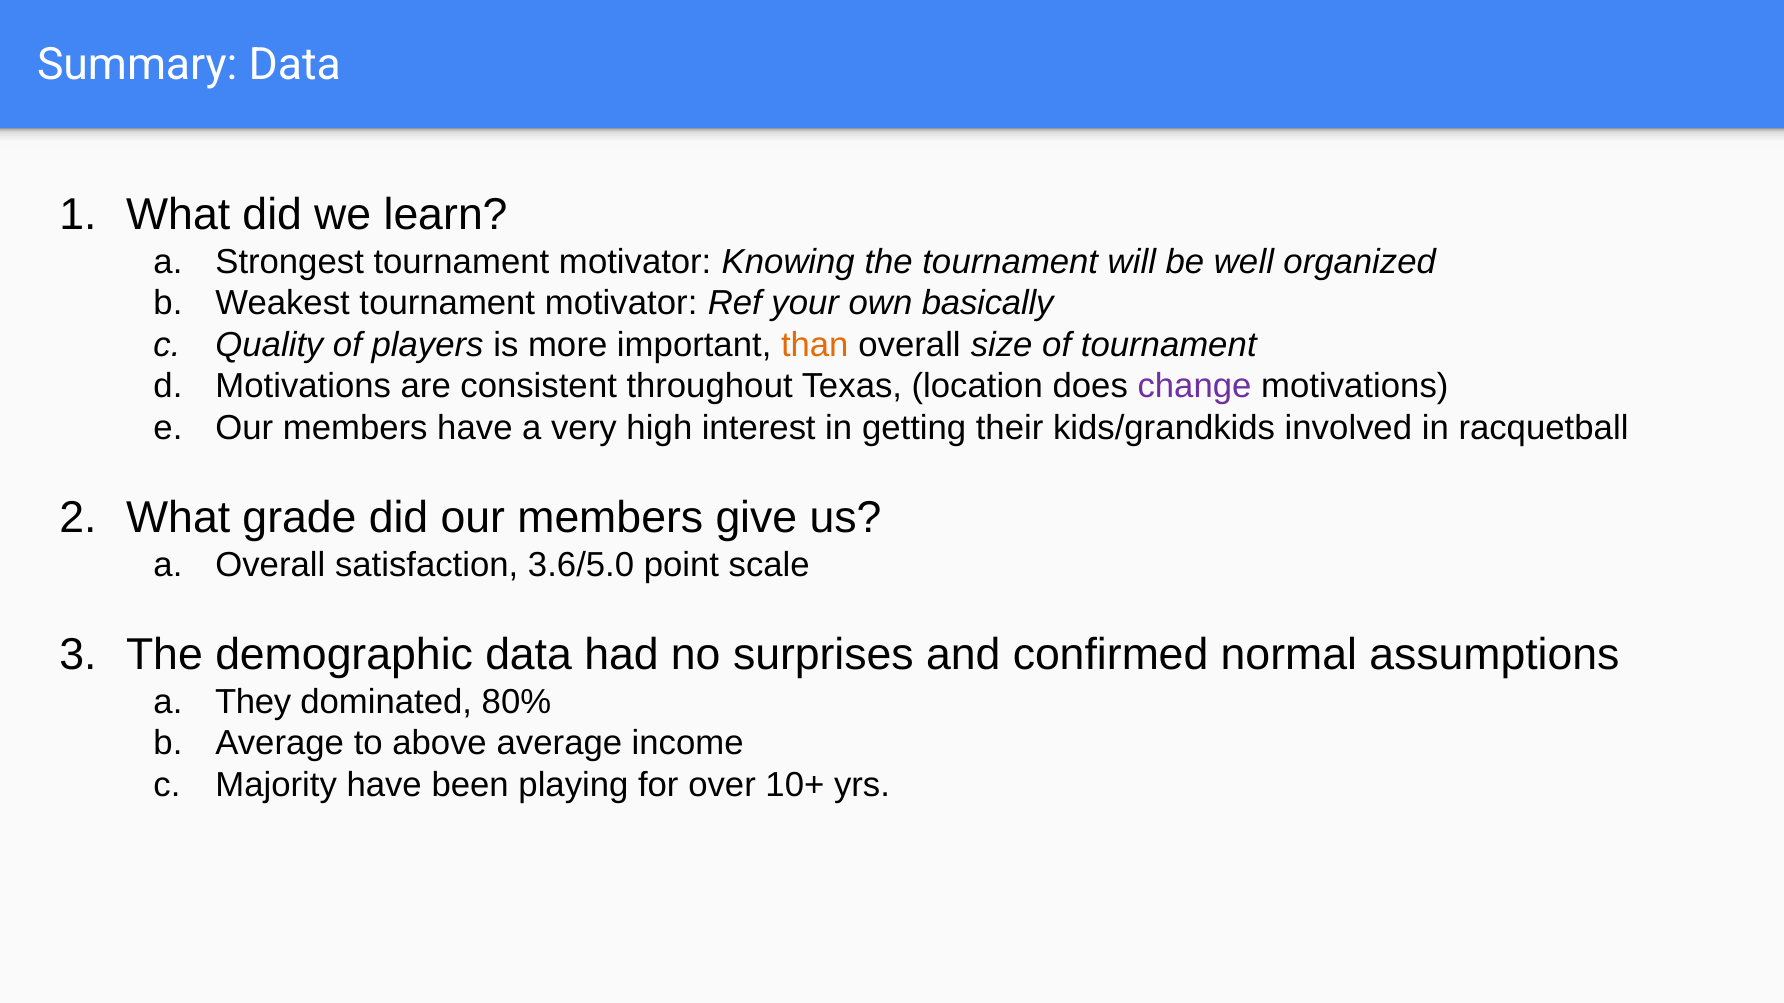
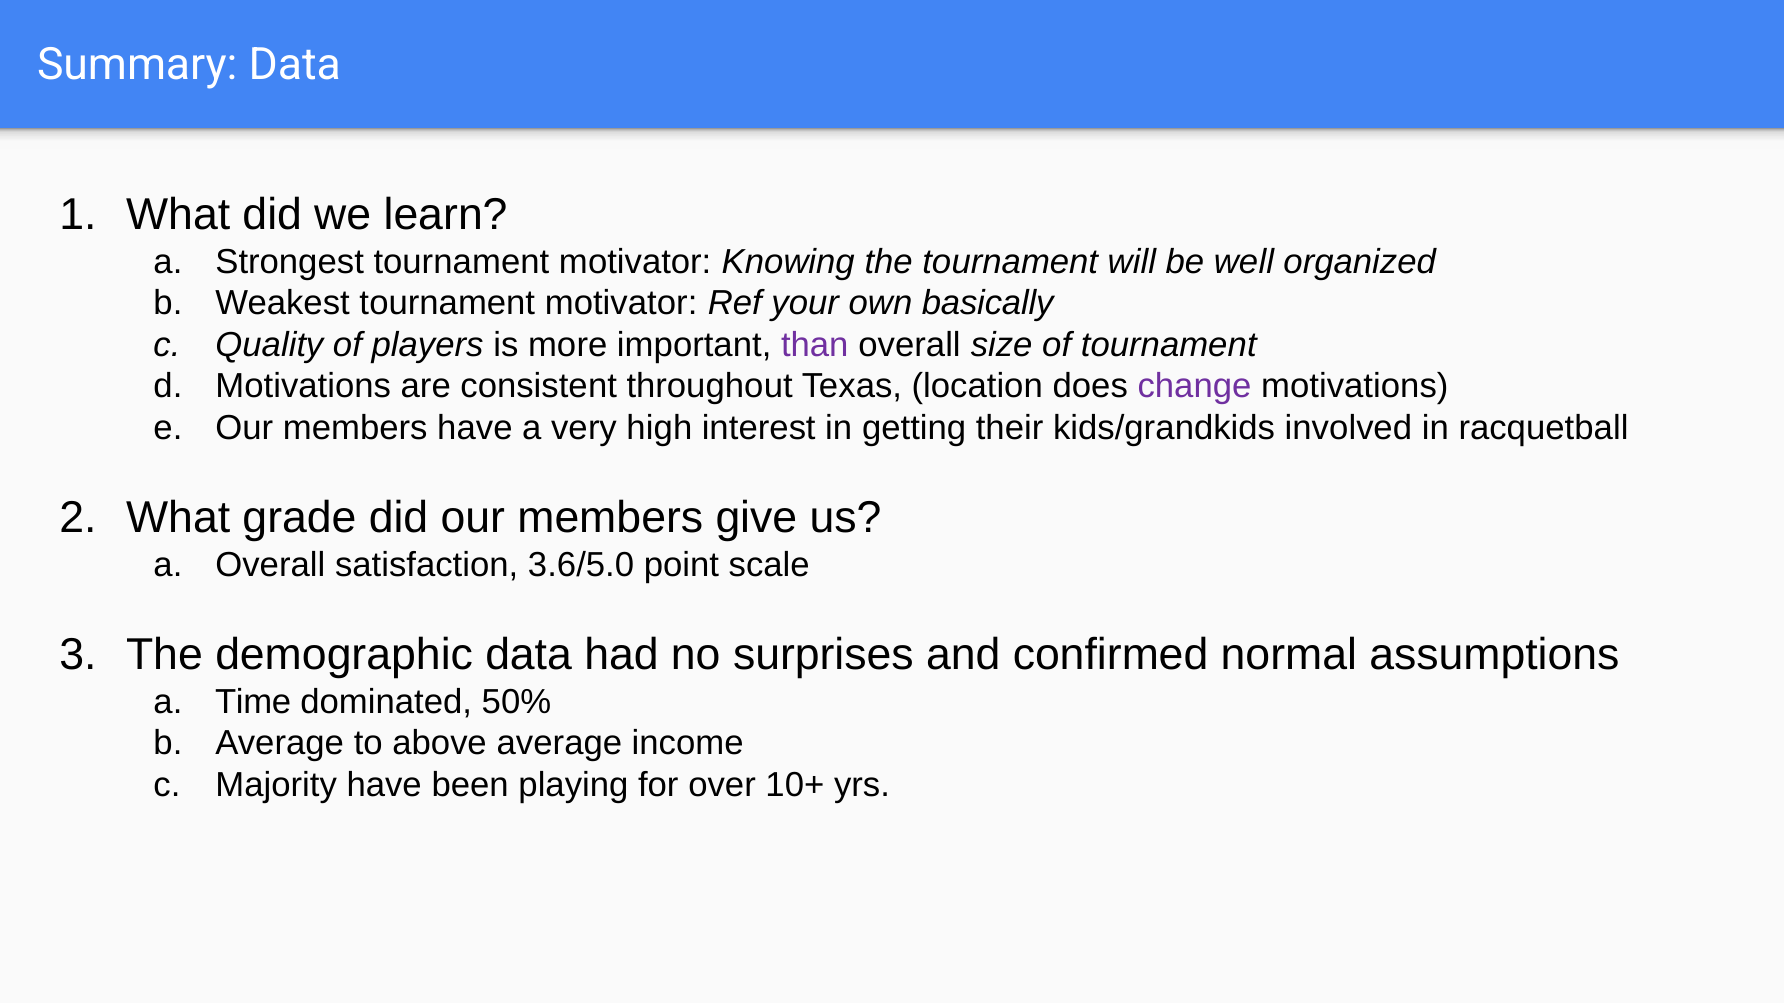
than colour: orange -> purple (815, 345)
They: They -> Time (253, 702)
80%: 80% -> 50% (516, 702)
